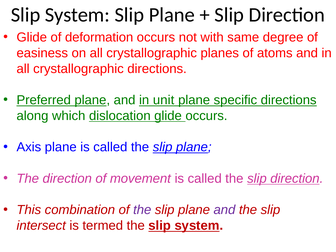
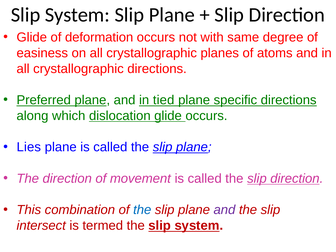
unit: unit -> tied (164, 100)
Axis: Axis -> Lies (29, 147)
the colour: purple -> blue (142, 210)
